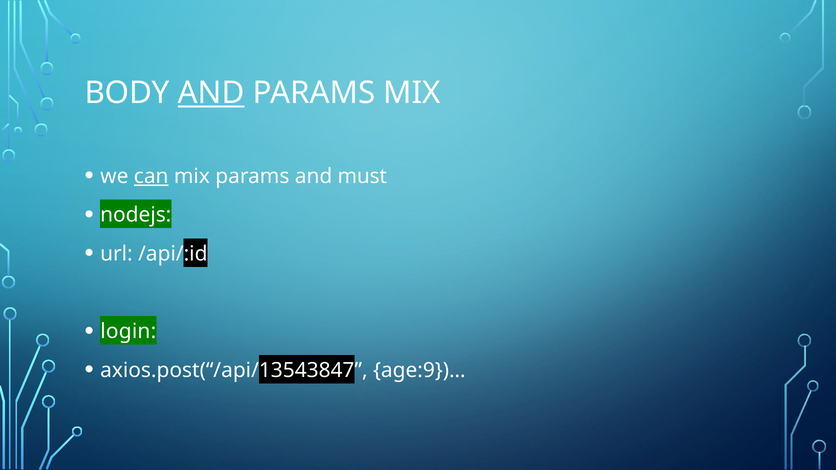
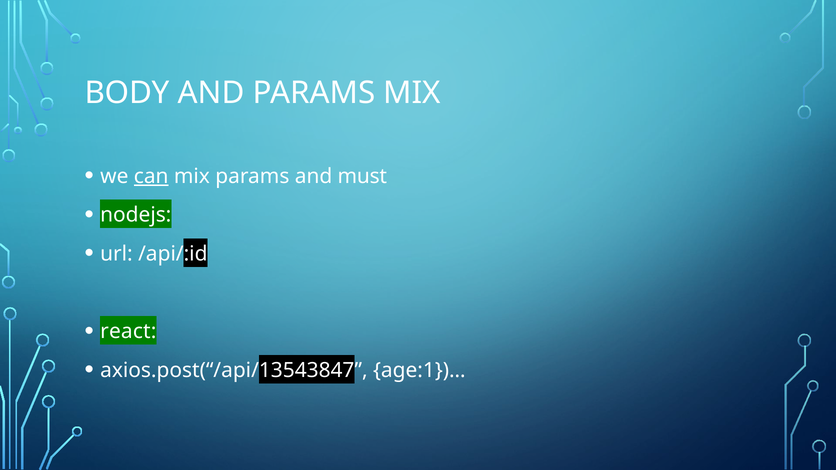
AND underline: present -> none (211, 93)
login: login -> react (128, 332)
age:9})…: age:9})… -> age:1})… (419, 370)
